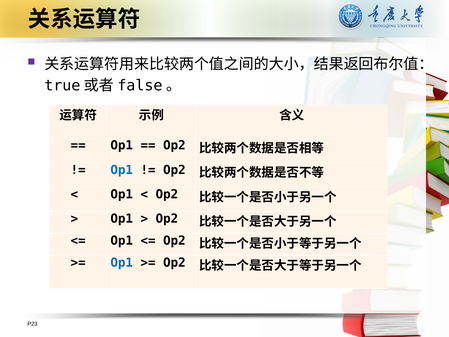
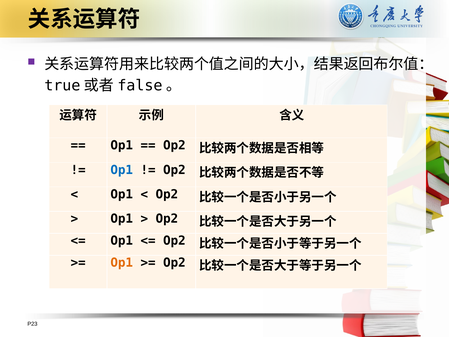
Op1 colour: blue -> orange (122, 263)
